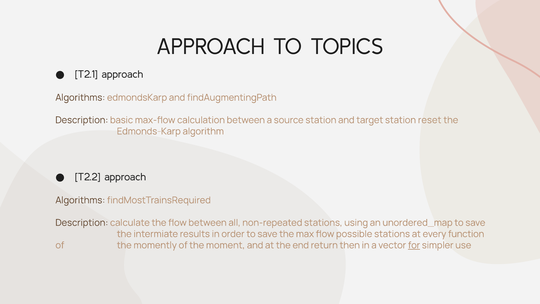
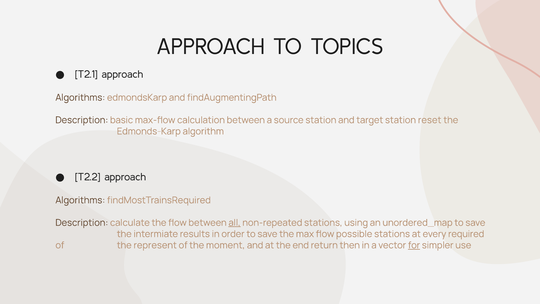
all underline: none -> present (235, 223)
function: function -> required (466, 234)
momently: momently -> represent (155, 245)
